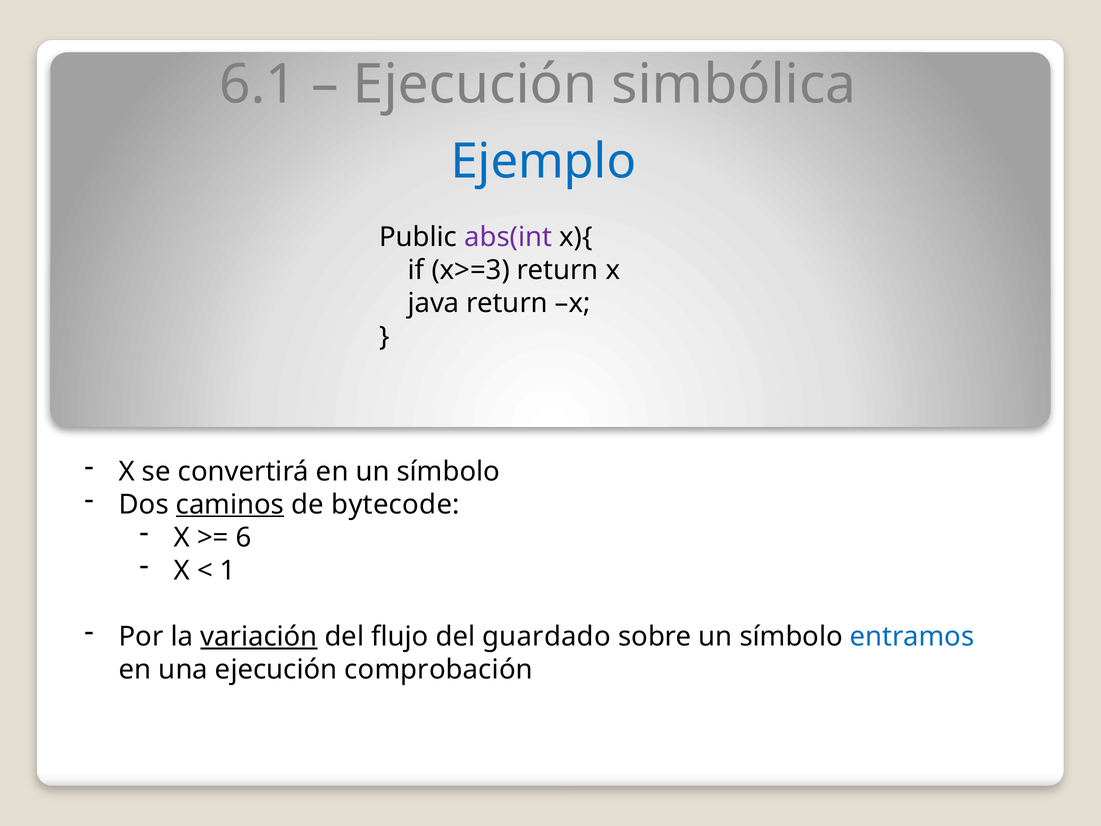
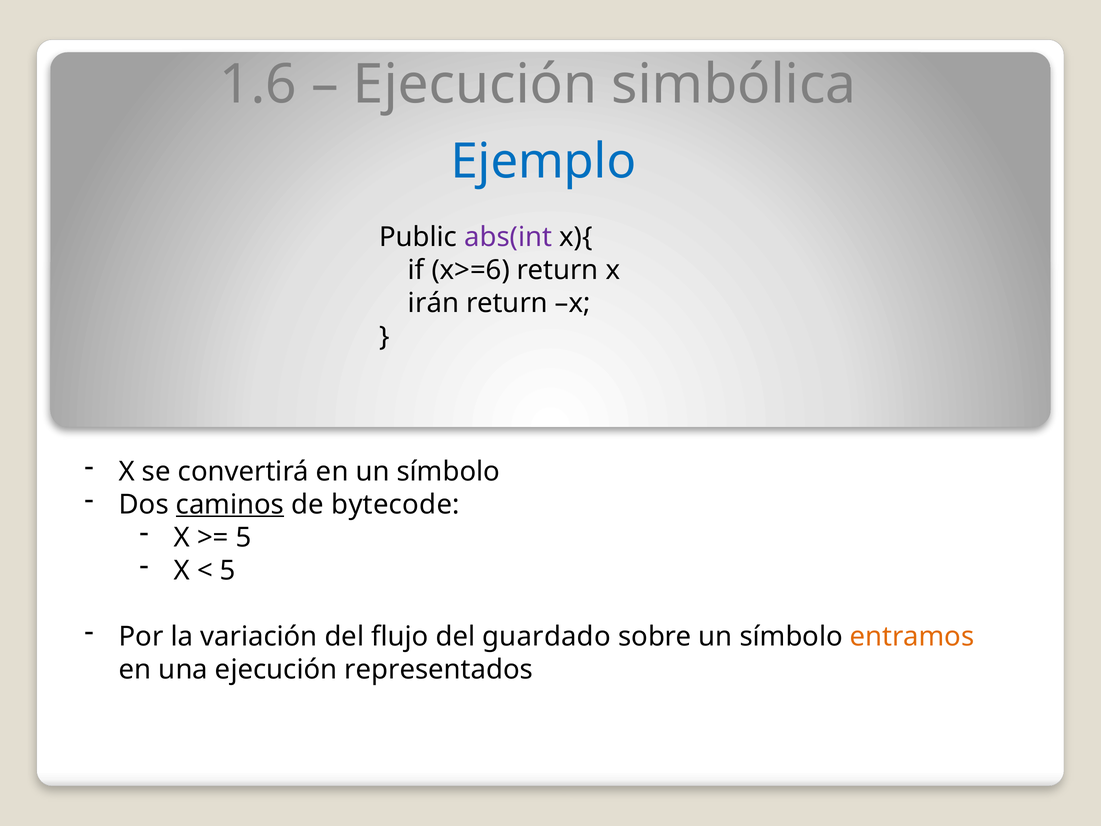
6.1: 6.1 -> 1.6 (258, 84)
x>=3: x>=3 -> x>=6 (471, 270)
java: java -> irán (433, 303)
6: 6 -> 5 (244, 537)
1: 1 -> 5 (228, 570)
variación underline: present -> none (259, 637)
entramos colour: blue -> orange (912, 637)
comprobación: comprobación -> representados (439, 670)
